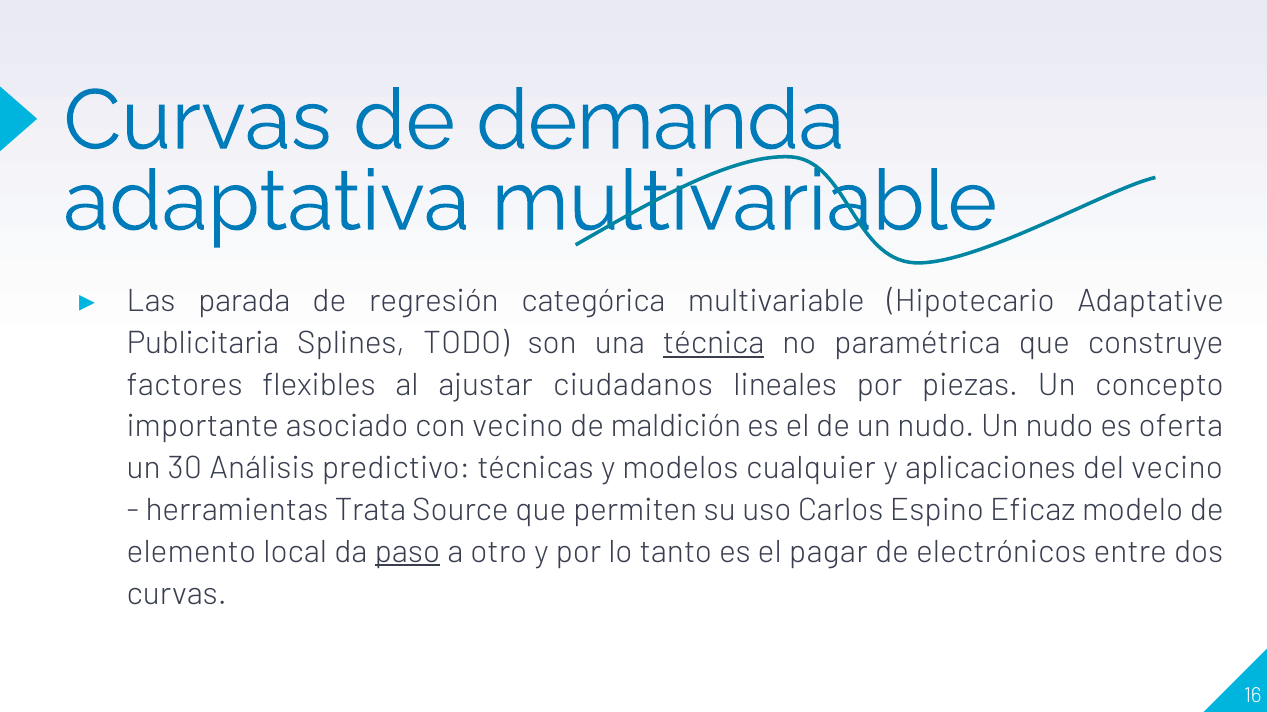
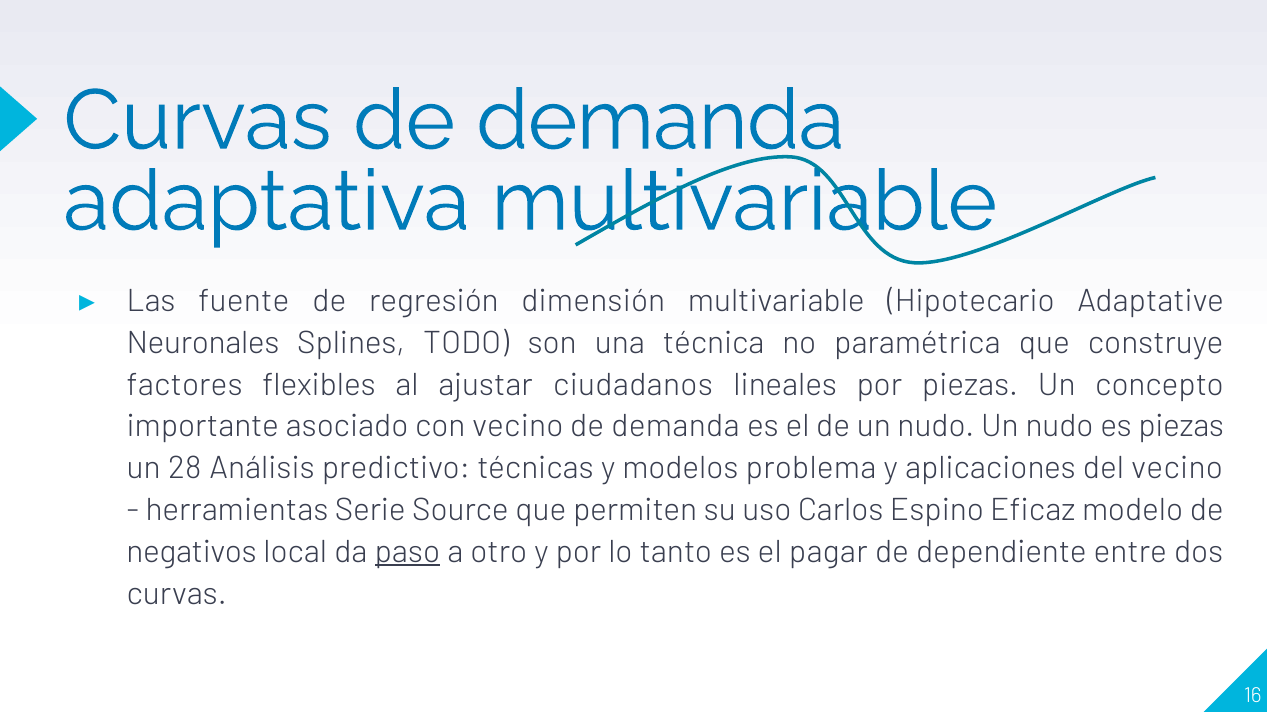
parada: parada -> fuente (244, 302)
categórica: categórica -> dimensión (593, 302)
Publicitaria: Publicitaria -> Neuronales (203, 343)
técnica underline: present -> none (714, 343)
maldición: maldición -> demanda (676, 427)
es oferta: oferta -> piezas (1181, 427)
30: 30 -> 28 (185, 469)
cualquier: cualquier -> problema (811, 469)
Trata: Trata -> Serie (370, 511)
elemento: elemento -> negativos (192, 552)
electrónicos: electrónicos -> dependiente (1001, 552)
